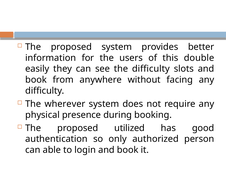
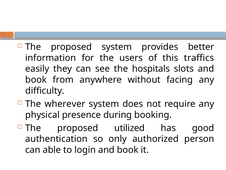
double: double -> traffics (199, 58)
the difficulty: difficulty -> hospitals (151, 69)
